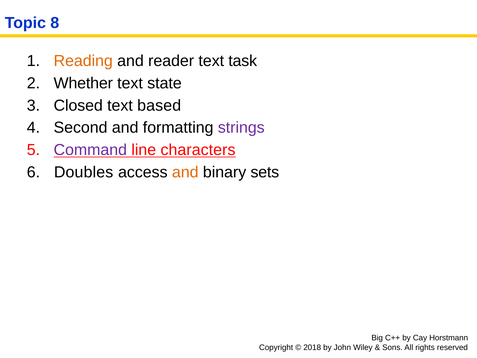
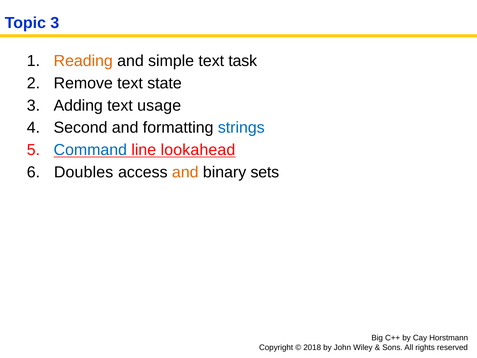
Topic 8: 8 -> 3 (55, 23)
reader: reader -> simple (171, 61)
Whether: Whether -> Remove (83, 83)
Closed: Closed -> Adding (78, 105)
based: based -> usage (159, 105)
strings colour: purple -> blue (241, 128)
Command colour: purple -> blue (90, 150)
characters: characters -> lookahead (198, 150)
